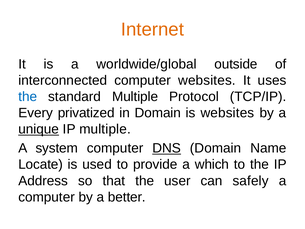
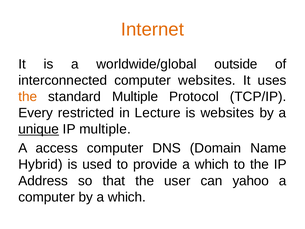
the colour: blue -> orange (28, 97)
privatized: privatized -> restricted (86, 113)
in Domain: Domain -> Lecture (158, 113)
system: system -> access (57, 148)
DNS underline: present -> none (167, 148)
Locate: Locate -> Hybrid (40, 164)
safely: safely -> yahoo (251, 181)
by a better: better -> which (127, 197)
